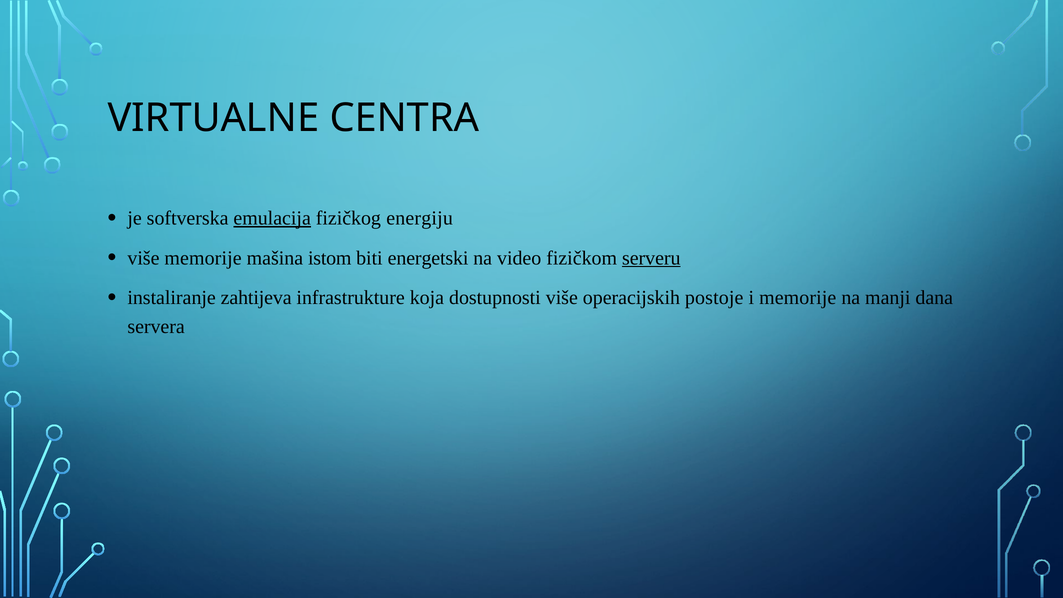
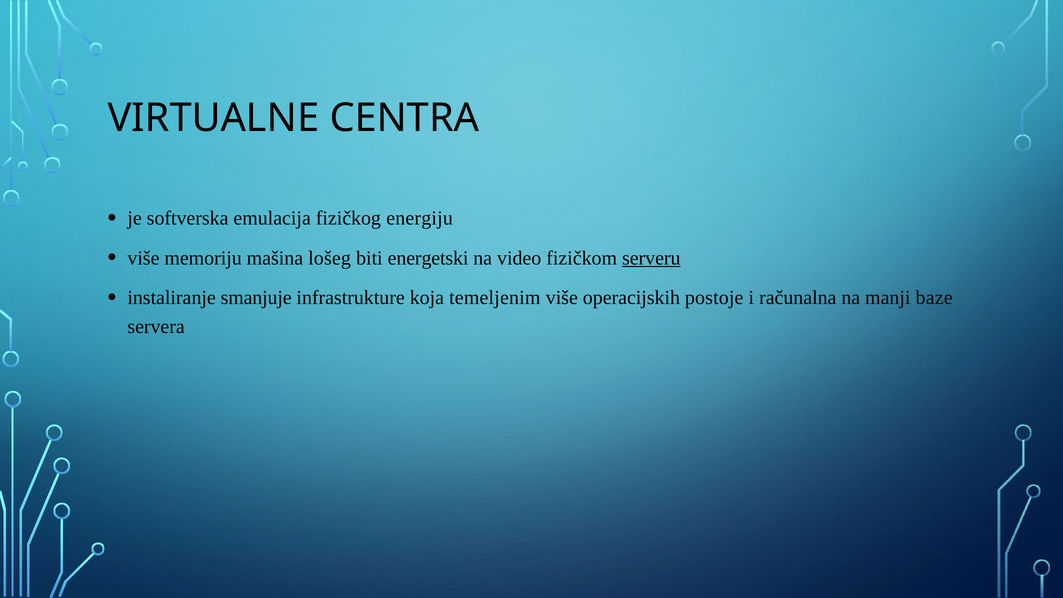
emulacija underline: present -> none (272, 218)
više memorije: memorije -> memoriju (203, 258)
istom: istom -> lošeg (330, 258)
zahtijeva: zahtijeva -> smanjuje (256, 298)
dostupnosti: dostupnosti -> temeljenim (495, 298)
i memorije: memorije -> računalna (798, 298)
dana: dana -> baze (934, 298)
